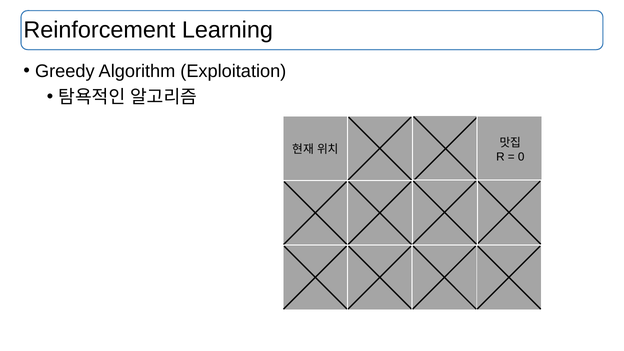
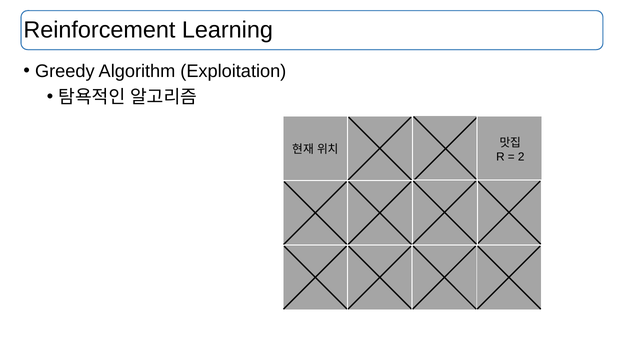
0: 0 -> 2 (521, 157)
